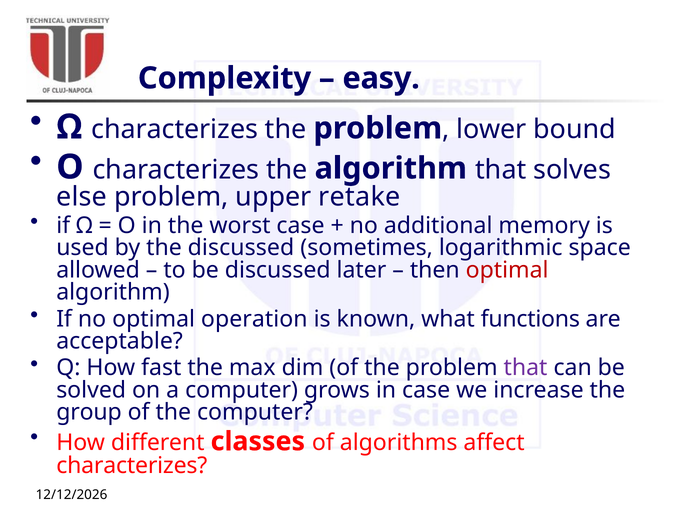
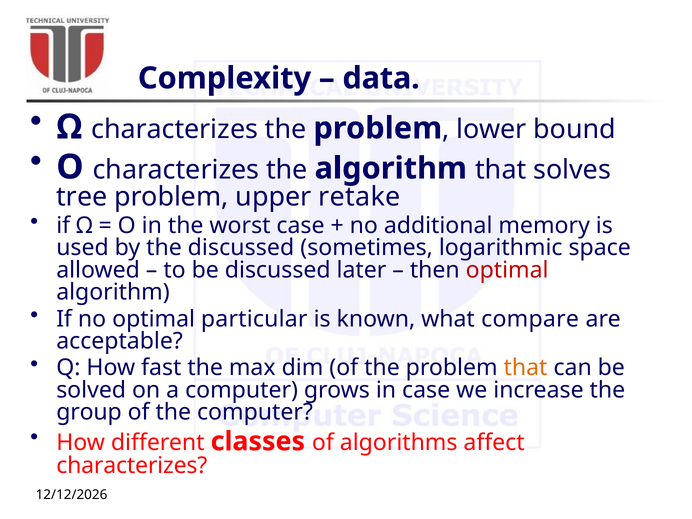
easy: easy -> data (381, 78)
else: else -> tree (82, 197)
operation: operation -> particular (254, 319)
functions: functions -> compare (530, 319)
that colour: purple -> orange (526, 368)
